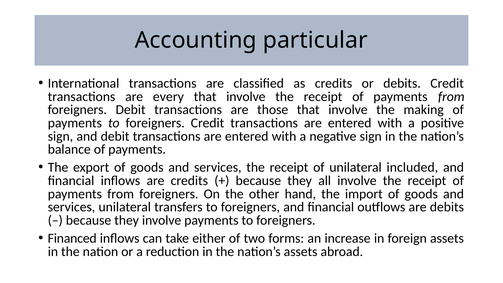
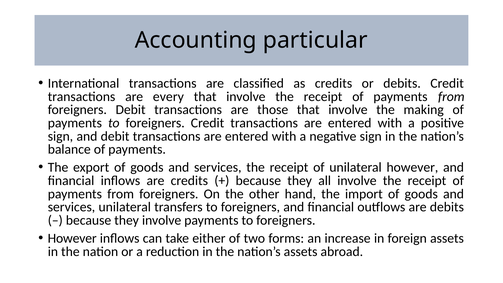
unilateral included: included -> however (412, 167)
Financed: Financed -> However (72, 238)
